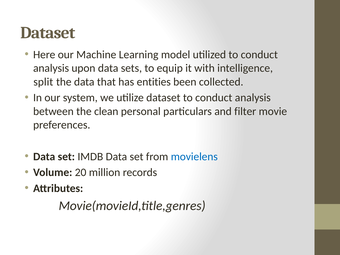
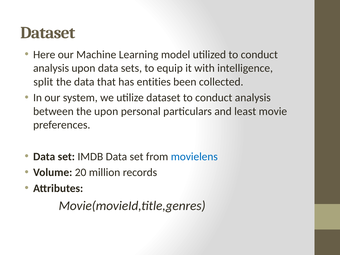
the clean: clean -> upon (106, 111)
filter: filter -> least (245, 111)
